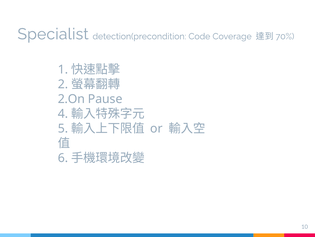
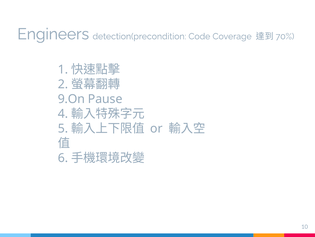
Specialist: Specialist -> Engineers (53, 34)
2.On: 2.On -> 9.On (71, 99)
